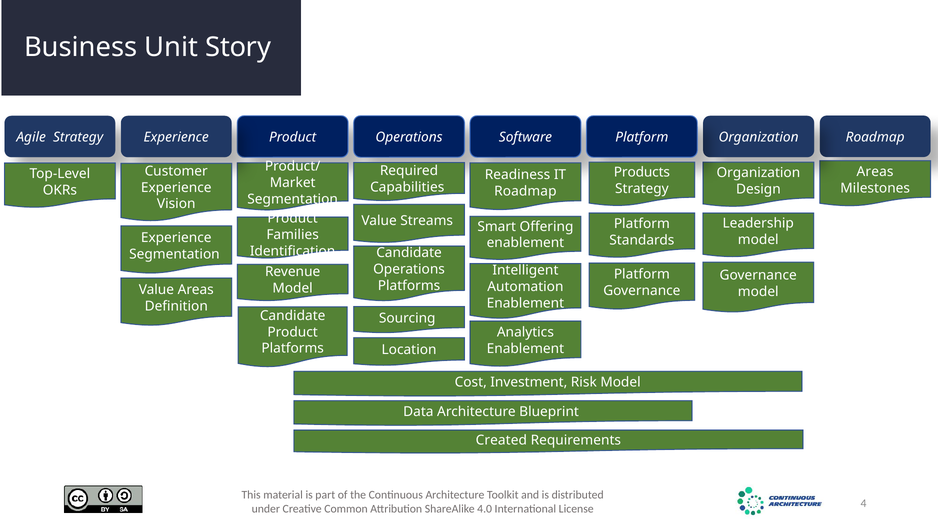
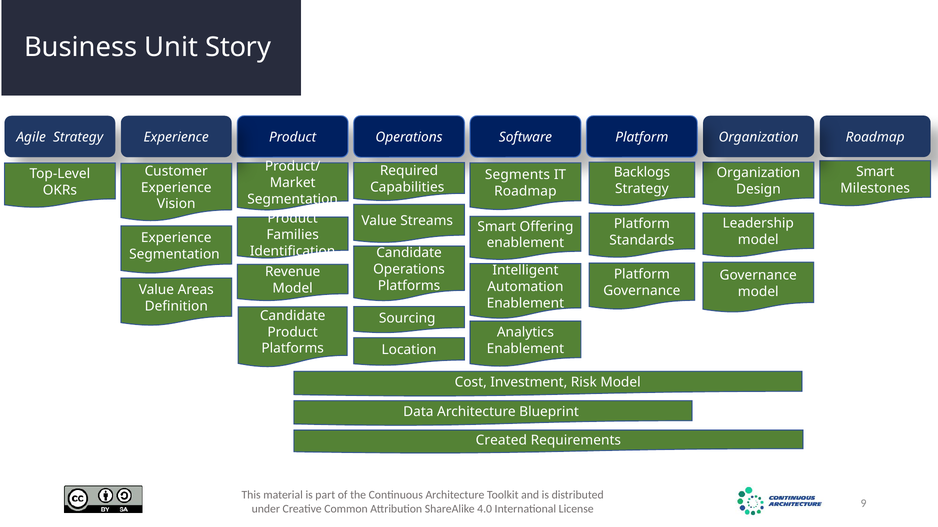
Areas: Areas -> Smart (875, 172)
Products: Products -> Backlogs (642, 173)
Readiness: Readiness -> Segments (517, 175)
4: 4 -> 9 (864, 504)
